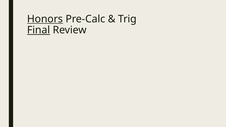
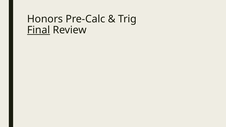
Honors underline: present -> none (45, 19)
